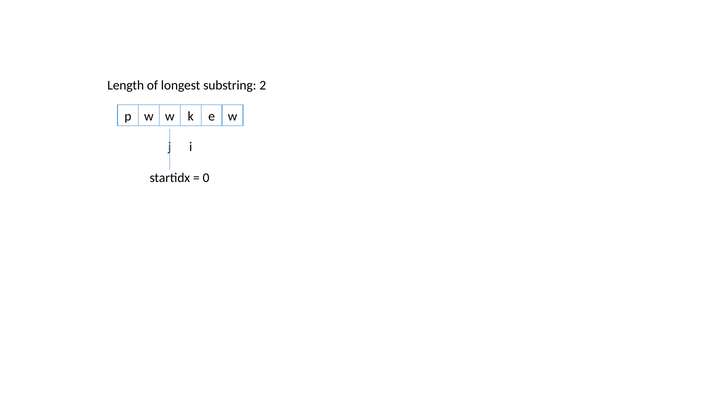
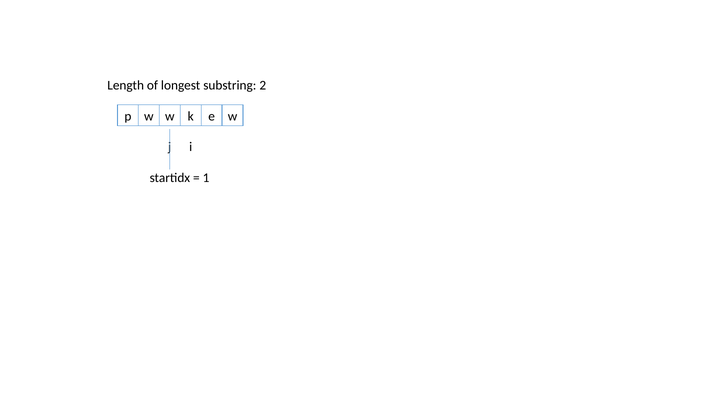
0: 0 -> 1 (206, 178)
